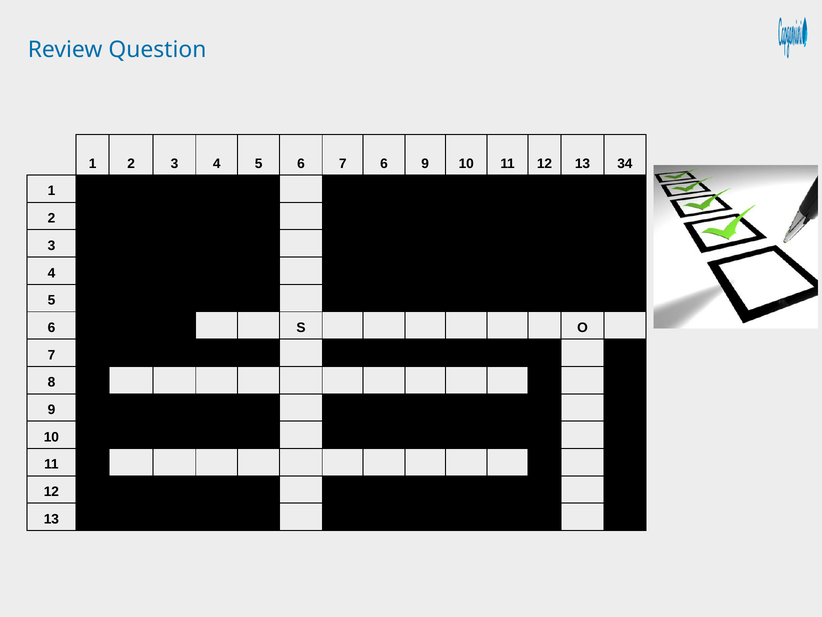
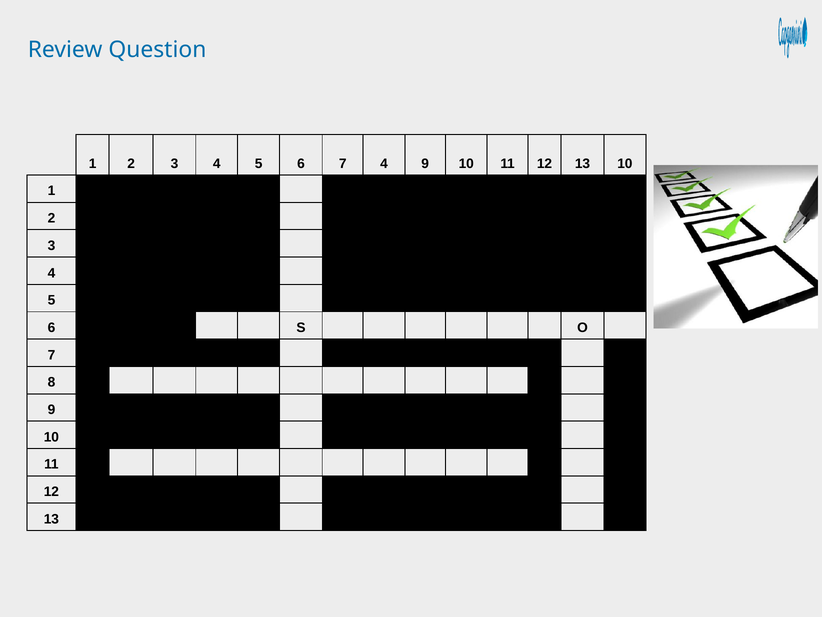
7 6: 6 -> 4 (384, 163)
13 34: 34 -> 10 (625, 163)
